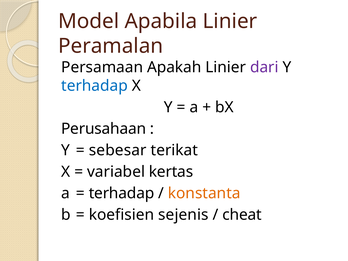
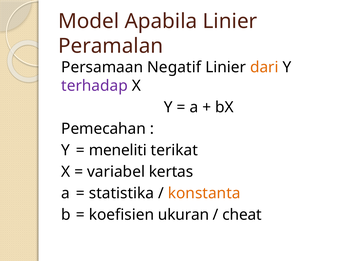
Apakah: Apakah -> Negatif (174, 67)
dari colour: purple -> orange (264, 67)
terhadap colour: blue -> purple (95, 86)
Perusahaan: Perusahaan -> Pemecahan (104, 129)
sebesar: sebesar -> meneliti (118, 150)
terhadap: terhadap -> statistika (121, 193)
sejenis: sejenis -> ukuran (184, 215)
